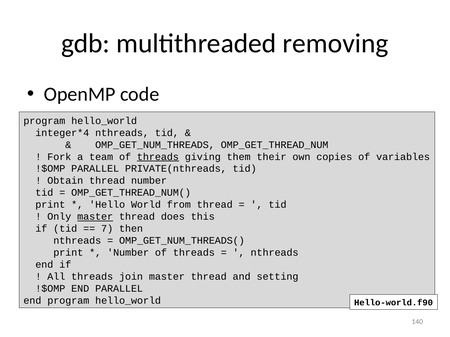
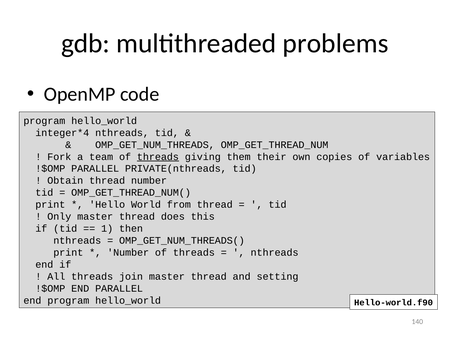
removing: removing -> problems (336, 44)
master underline: present -> none (95, 217)
7: 7 -> 1 (107, 229)
